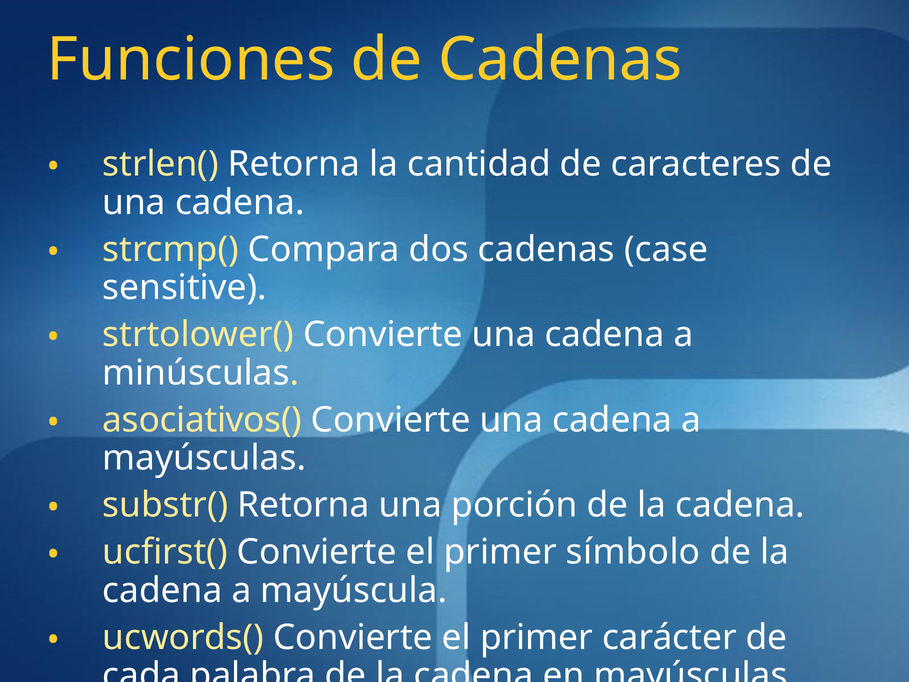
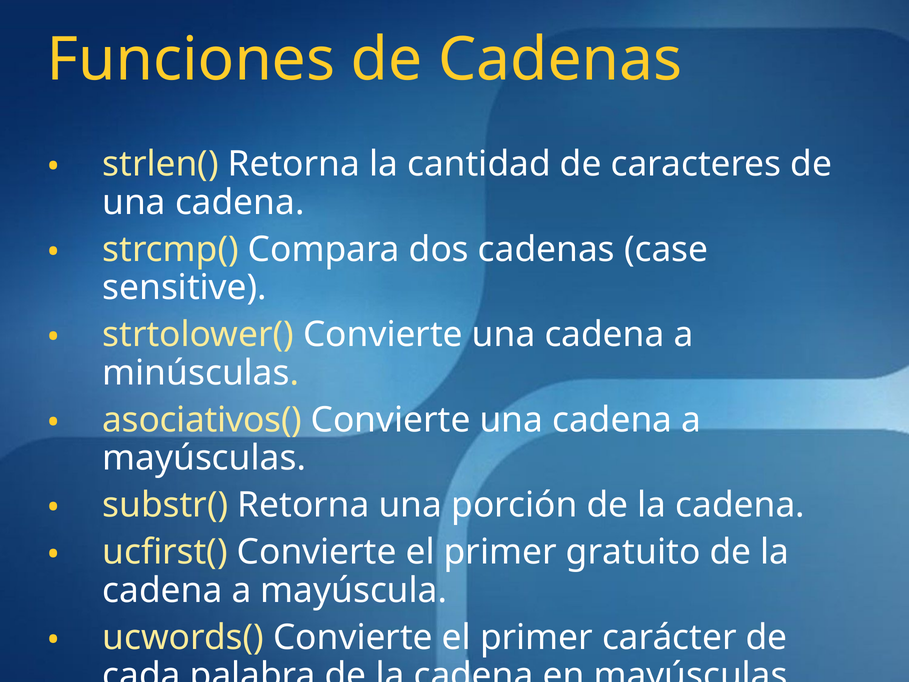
símbolo: símbolo -> gratuito (633, 552)
